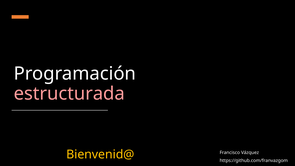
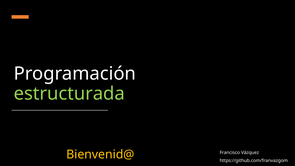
estructurada colour: pink -> light green (69, 94)
